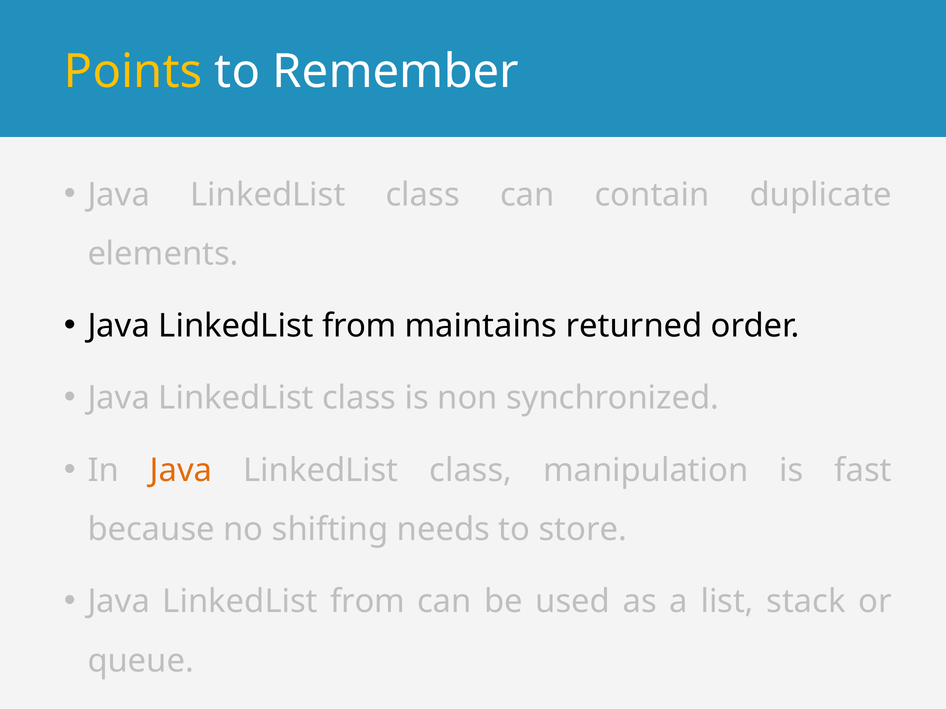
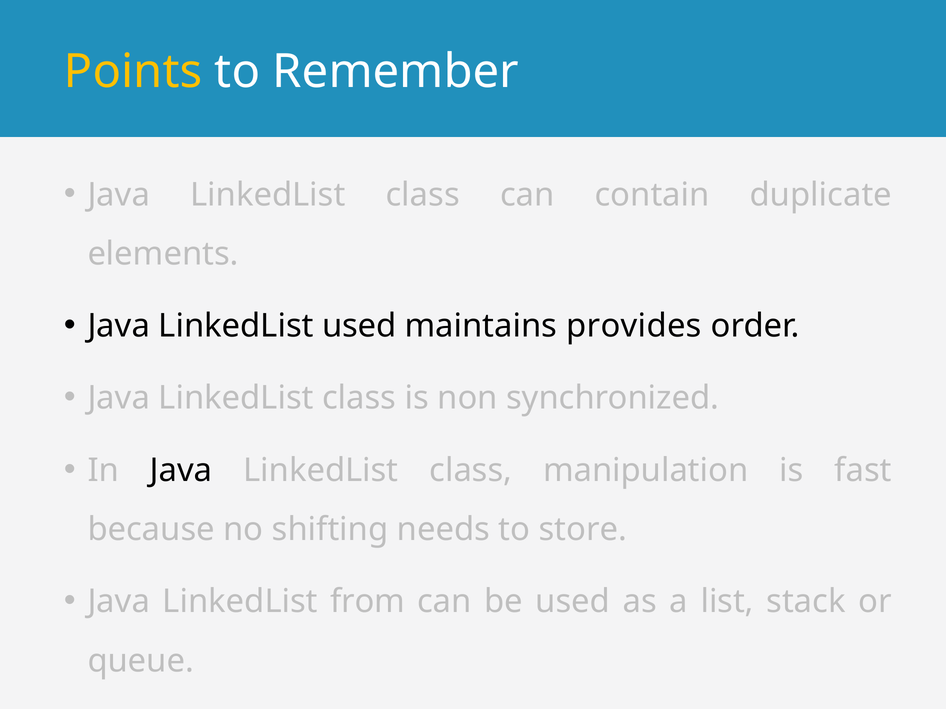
from: from -> used (359, 326)
returned: returned -> provides (634, 326)
Java colour: orange -> black (181, 471)
